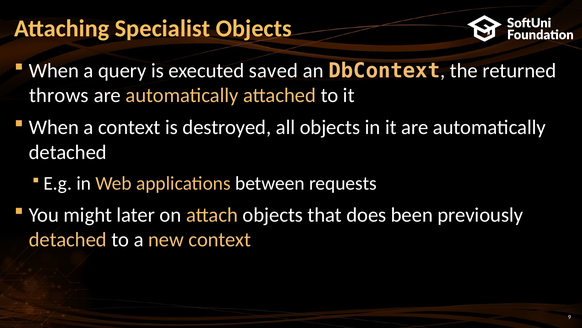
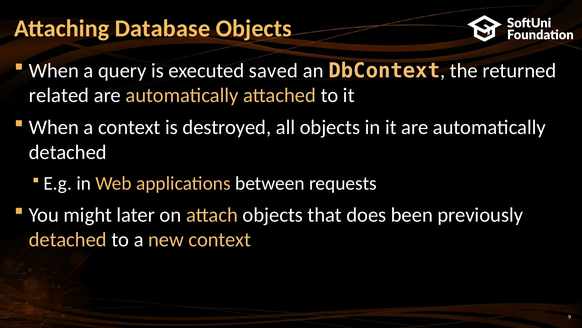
Specialist: Specialist -> Database (162, 28)
throws: throws -> related (59, 95)
